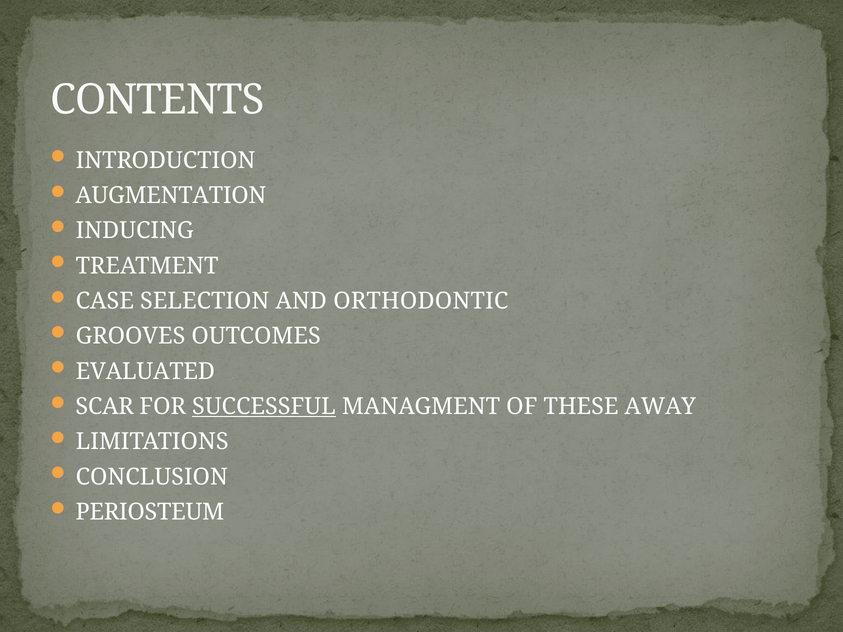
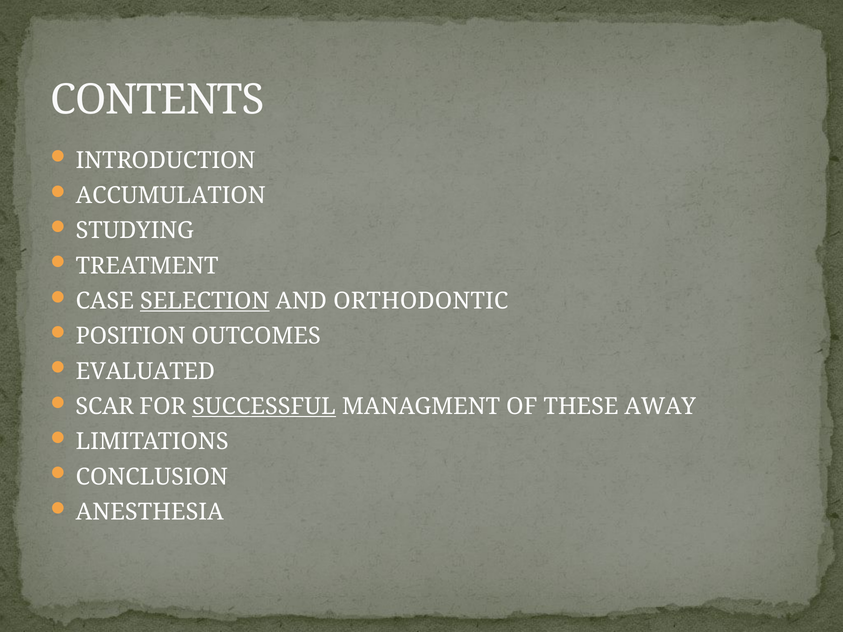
AUGMENTATION: AUGMENTATION -> ACCUMULATION (171, 196)
INDUCING: INDUCING -> STUDYING (135, 231)
SELECTION underline: none -> present (205, 301)
GROOVES: GROOVES -> POSITION (131, 336)
PERIOSTEUM: PERIOSTEUM -> ANESTHESIA (150, 512)
